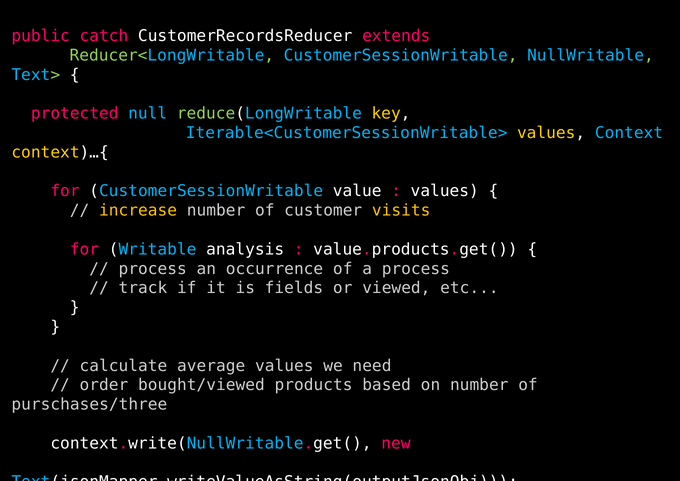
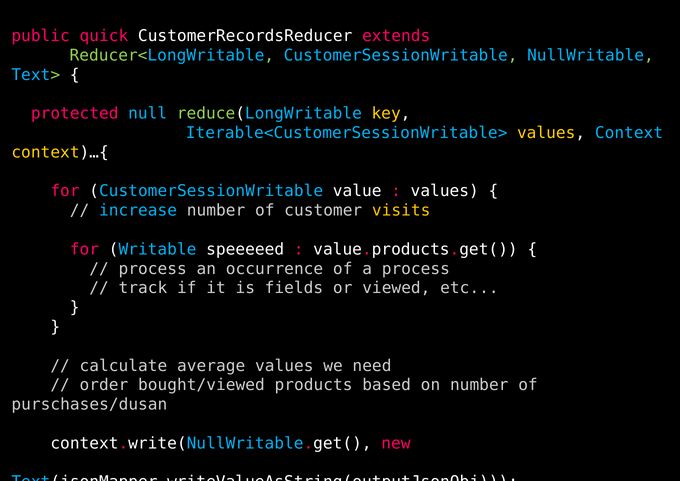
catch: catch -> quick (104, 36)
increase colour: yellow -> light blue (138, 210)
analysis: analysis -> speeeeed (245, 249)
purschases/three: purschases/three -> purschases/dusan (89, 404)
